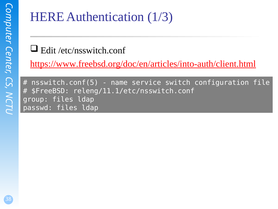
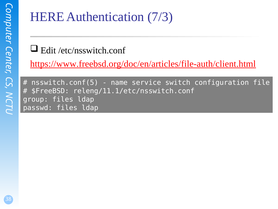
1/3: 1/3 -> 7/3 (160, 17)
https://www.freebsd.org/doc/en/articles/into-auth/client.html: https://www.freebsd.org/doc/en/articles/into-auth/client.html -> https://www.freebsd.org/doc/en/articles/file-auth/client.html (143, 64)
